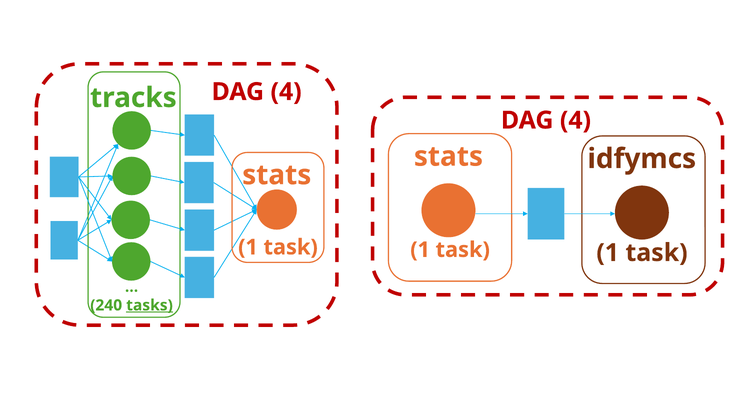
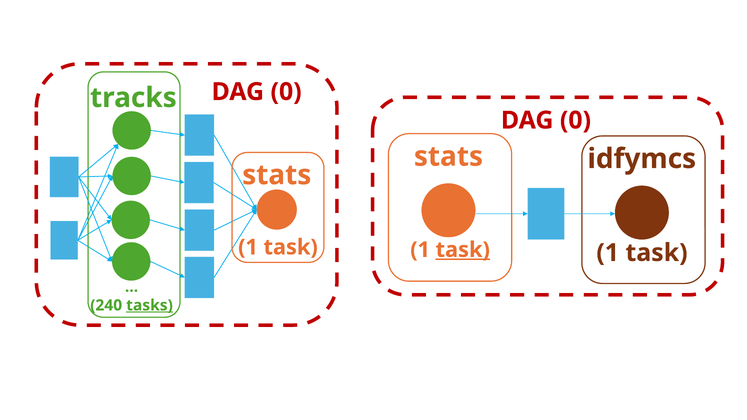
tracks DAG 4: 4 -> 0 (286, 92)
4: 4 -> 0 (575, 120)
task underline: none -> present (463, 250)
